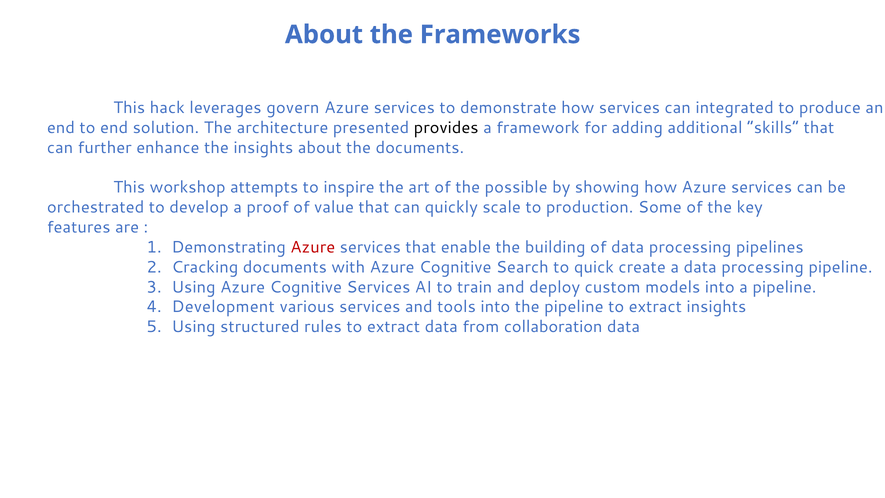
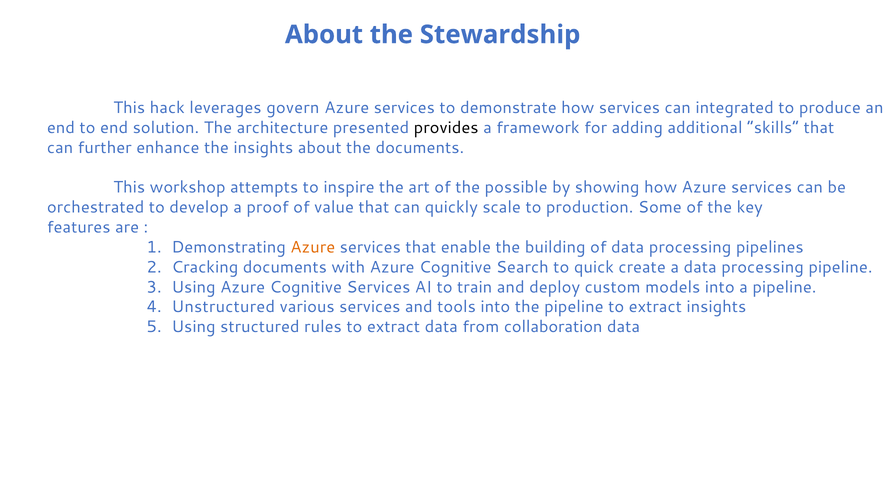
Frameworks: Frameworks -> Stewardship (500, 35)
Azure colour: red -> orange (313, 247)
Development: Development -> Unstructured (223, 307)
